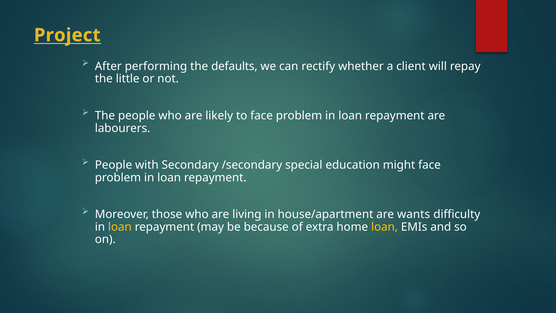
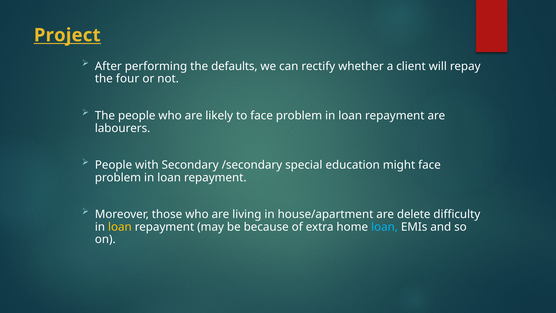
little: little -> four (128, 79)
wants: wants -> delete (414, 214)
loan colour: yellow -> light blue (385, 227)
